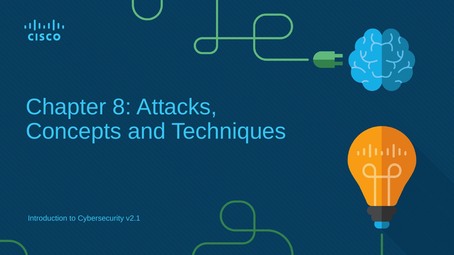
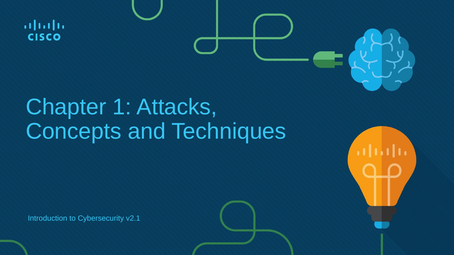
8: 8 -> 1 (122, 107)
